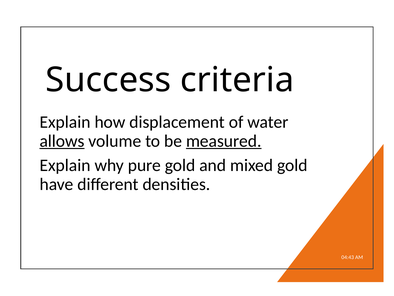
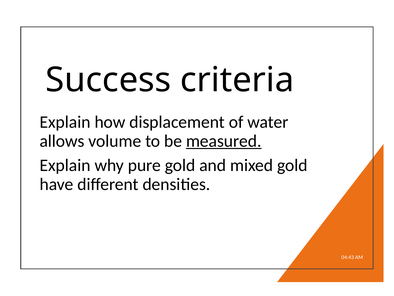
allows underline: present -> none (62, 141)
